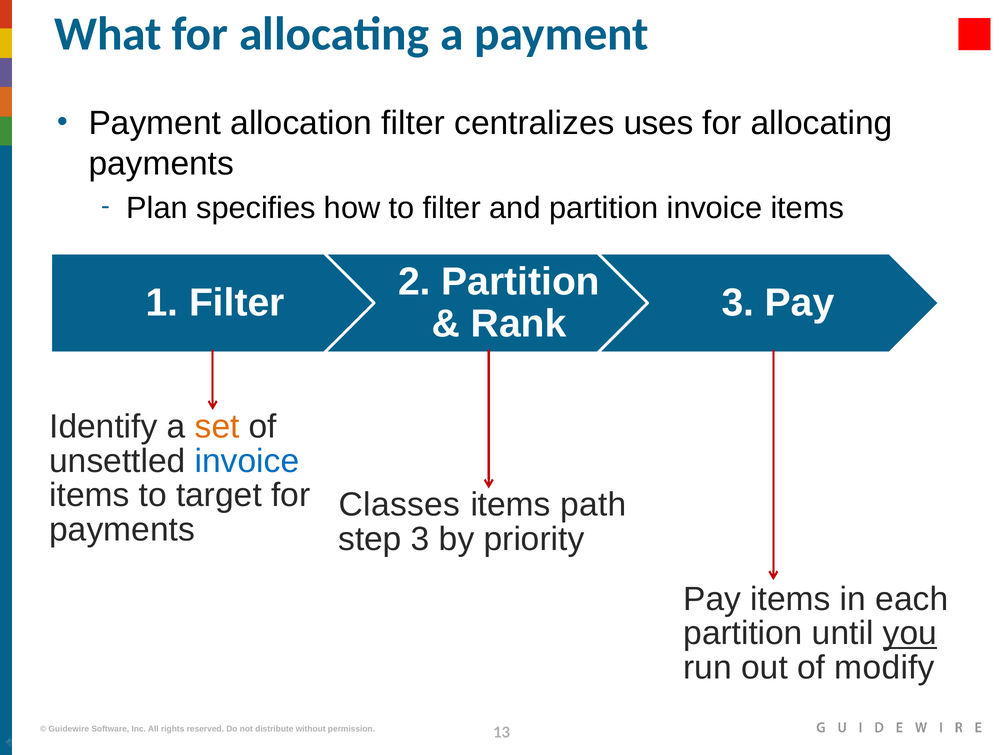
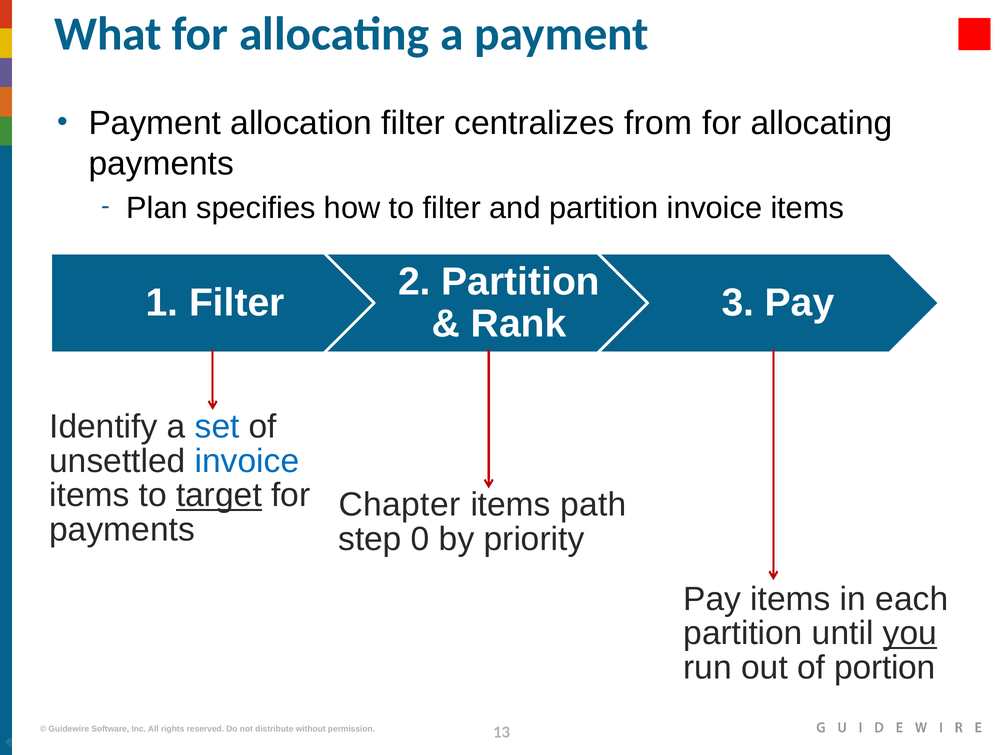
uses: uses -> from (658, 123)
set colour: orange -> blue (217, 427)
target underline: none -> present (219, 496)
Classes: Classes -> Chapter (400, 505)
step 3: 3 -> 0 (420, 539)
modify: modify -> portion (885, 668)
